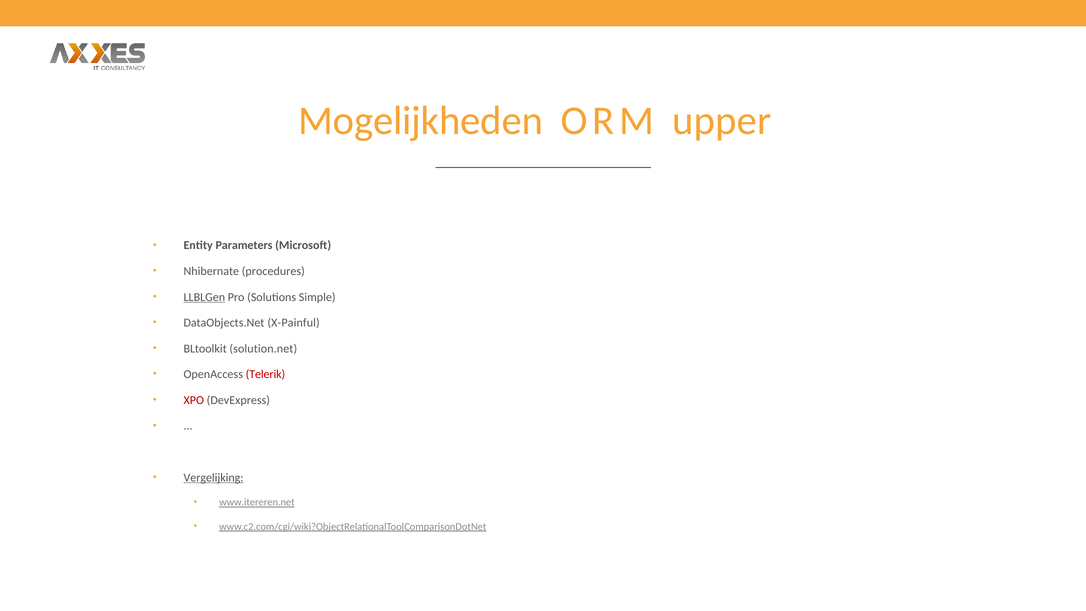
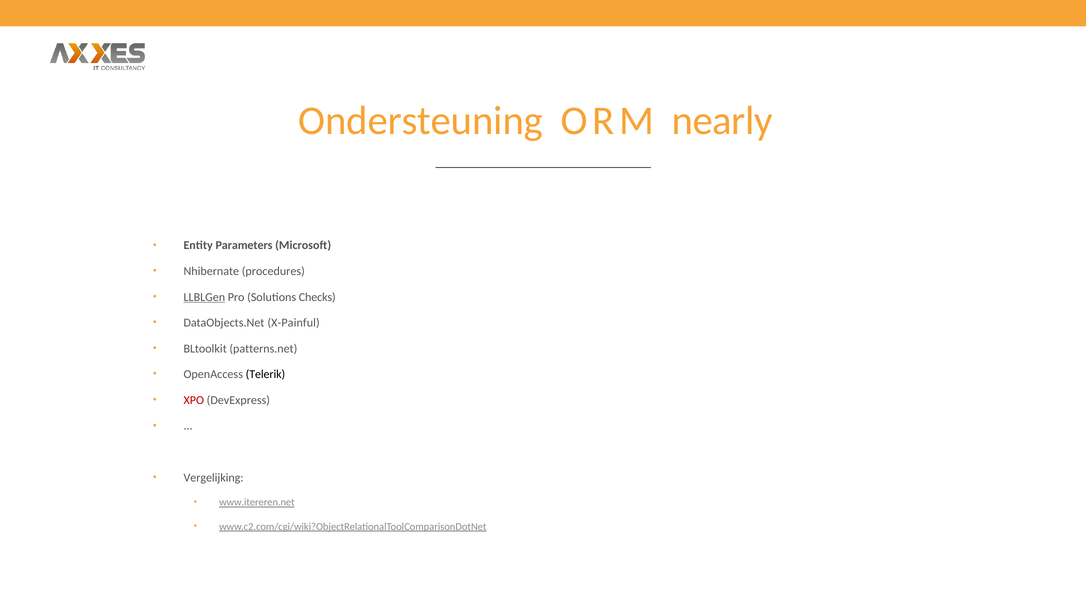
Mogelijkheden: Mogelijkheden -> Ondersteuning (421, 121)
upper: upper -> nearly (722, 121)
Simple: Simple -> Checks (317, 297)
solution.net: solution.net -> patterns.net (263, 349)
Telerik colour: red -> black (265, 374)
Vergelijking underline: present -> none (214, 477)
